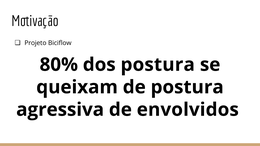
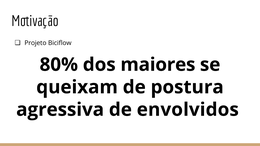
dos postura: postura -> maiores (158, 65)
